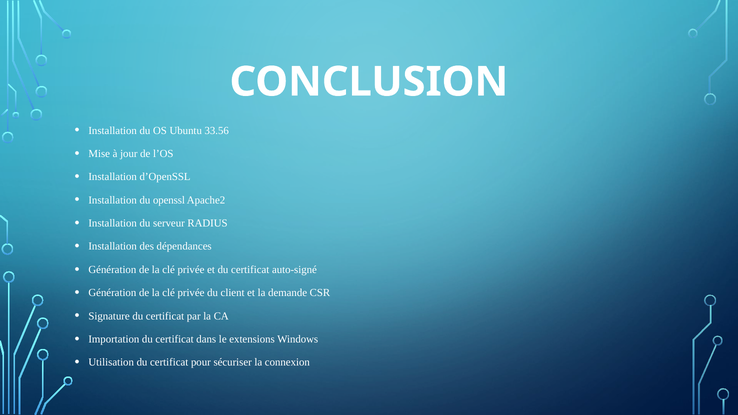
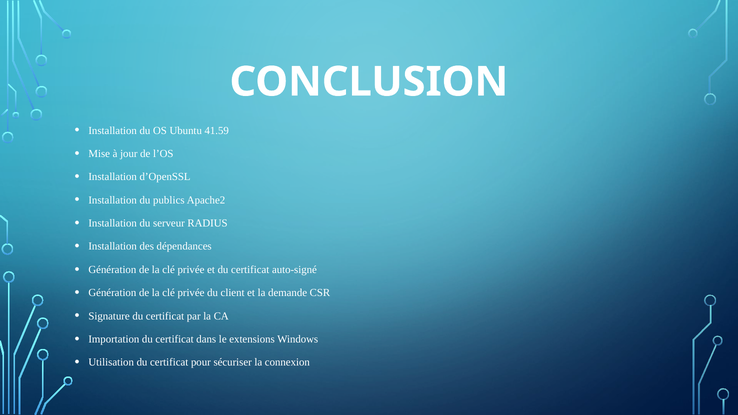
33.56: 33.56 -> 41.59 (217, 131)
openssl: openssl -> publics (169, 200)
